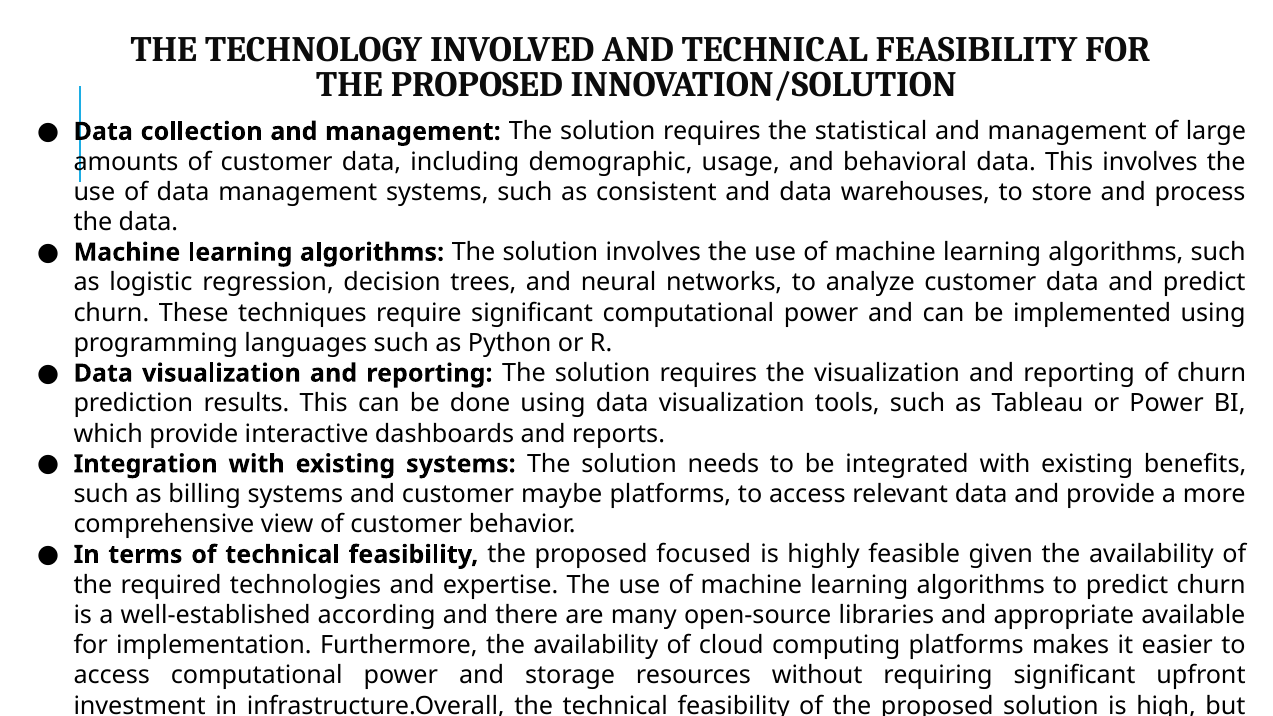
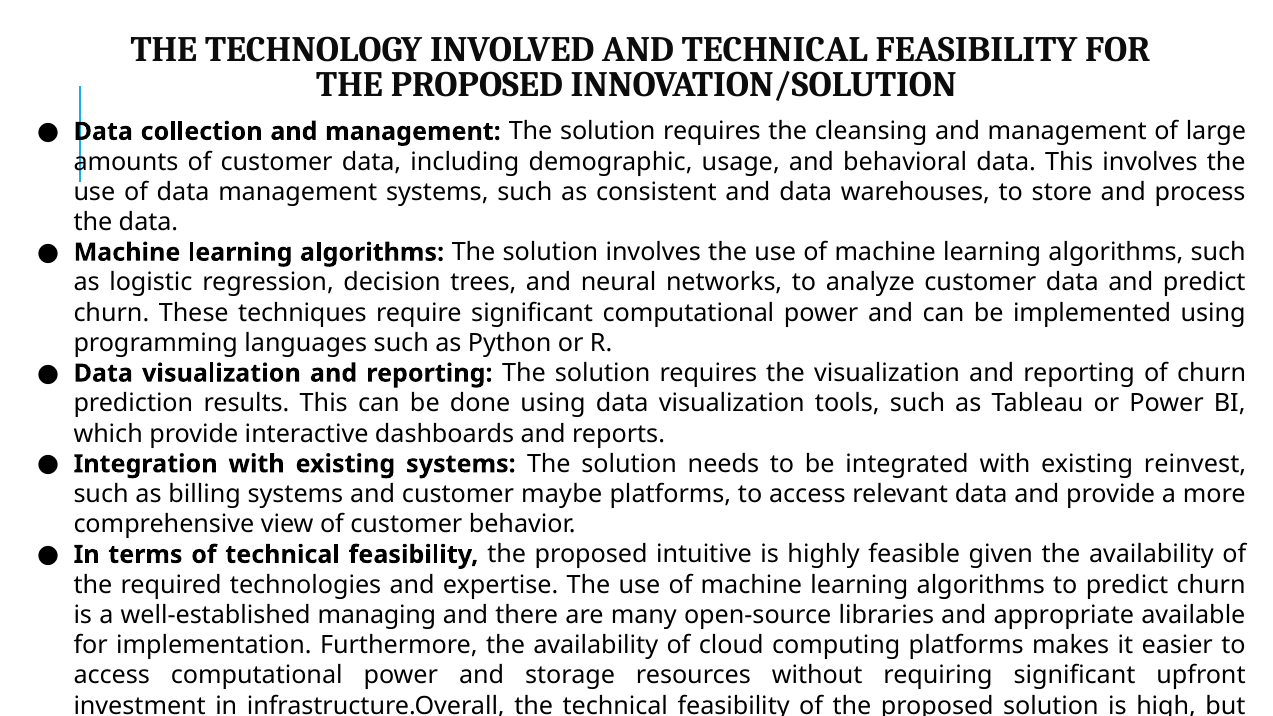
statistical: statistical -> cleansing (871, 132)
benefits: benefits -> reinvest (1195, 464)
focused: focused -> intuitive (704, 555)
according: according -> managing (377, 615)
